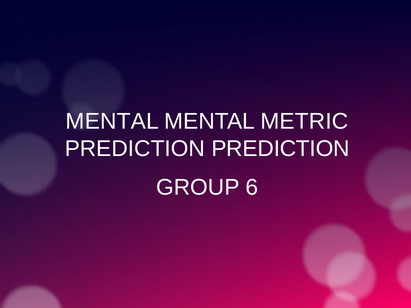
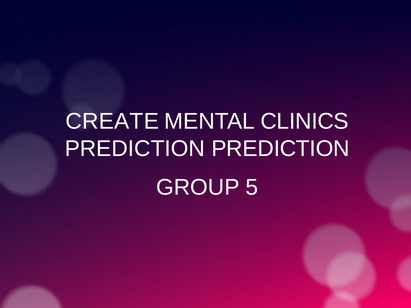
MENTAL: MENTAL -> CREATE (112, 122)
METRIC: METRIC -> CLINICS (305, 122)
6: 6 -> 5 (252, 187)
